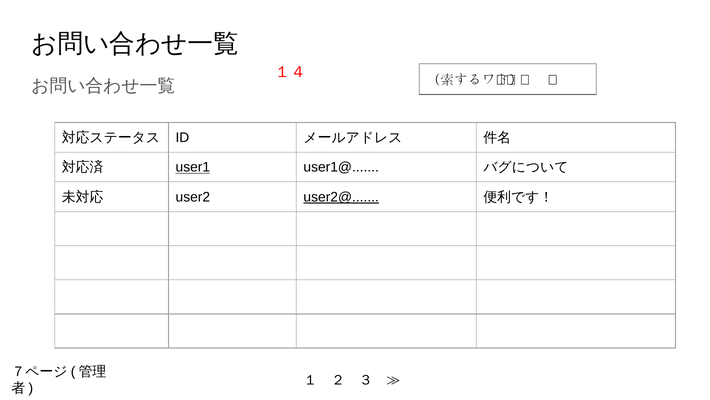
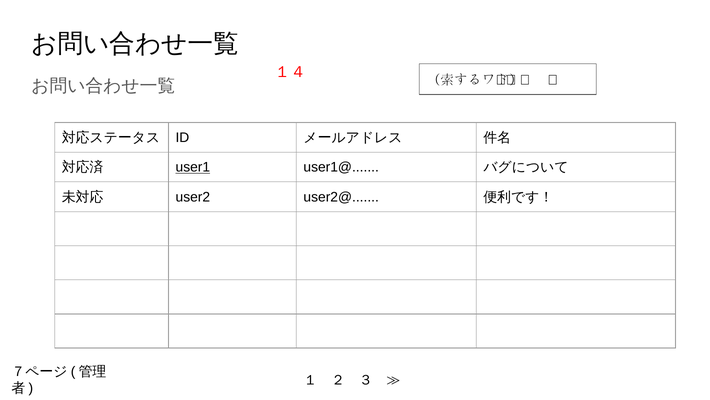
user2@ underline: present -> none (341, 197)
